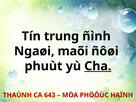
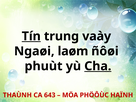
Tín underline: none -> present (31, 36)
ñình: ñình -> vaày (97, 36)
maõi: maõi -> laøm (73, 51)
